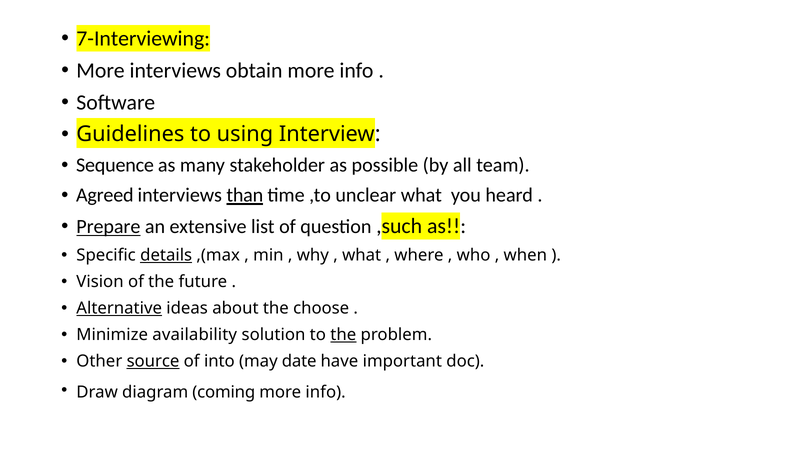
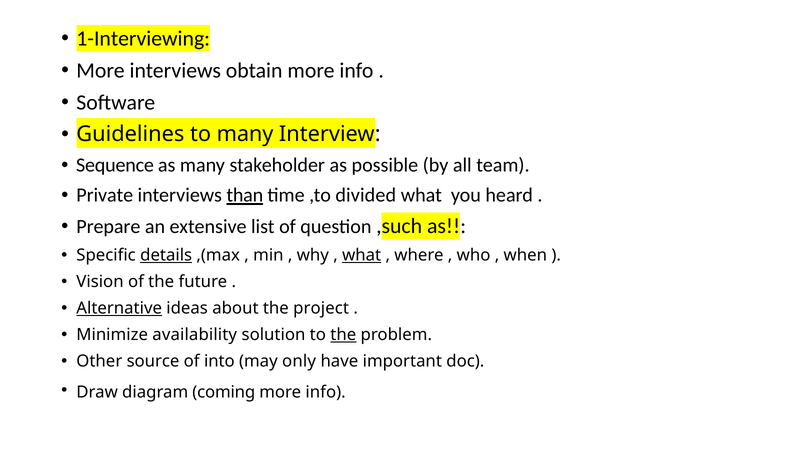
7-Interviewing: 7-Interviewing -> 1-Interviewing (143, 39)
to using: using -> many (245, 134)
Agreed: Agreed -> Private (105, 195)
unclear: unclear -> divided (366, 195)
Prepare underline: present -> none (108, 227)
what underline: none -> present (362, 256)
choose: choose -> project (321, 309)
source underline: present -> none (153, 361)
date: date -> only (299, 361)
